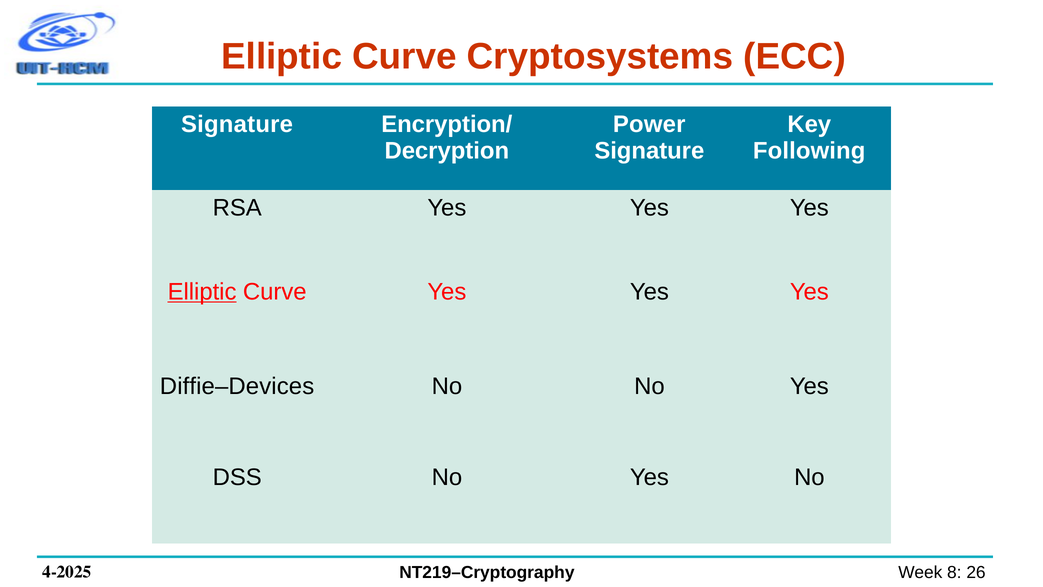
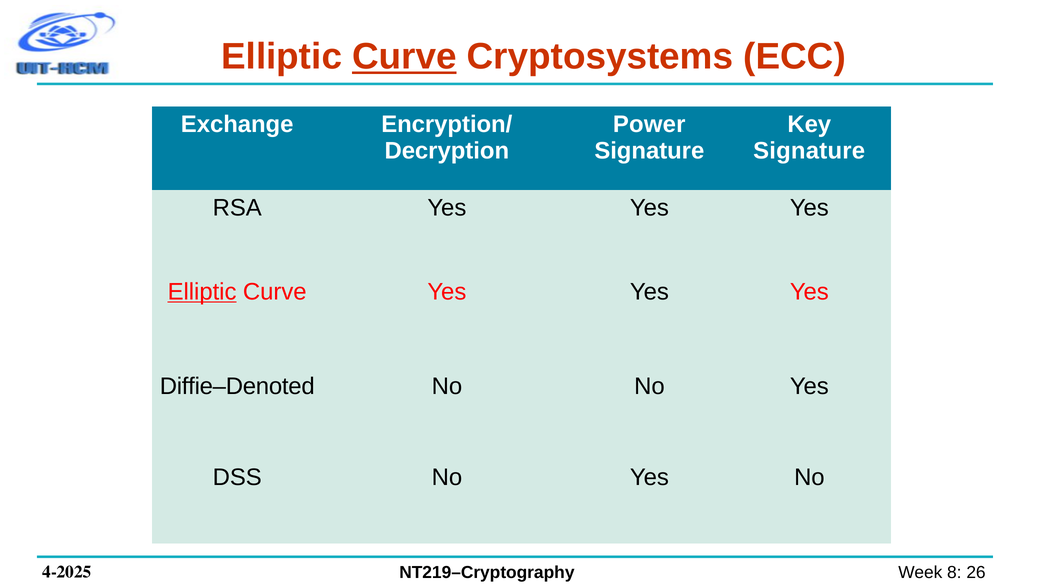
Curve underline: none -> present (405, 57)
Signature: Signature -> Exchange (237, 124)
Following: Following -> Signature (809, 151)
Diffie–Devices: Diffie–Devices -> Diffie–Denoted (237, 386)
